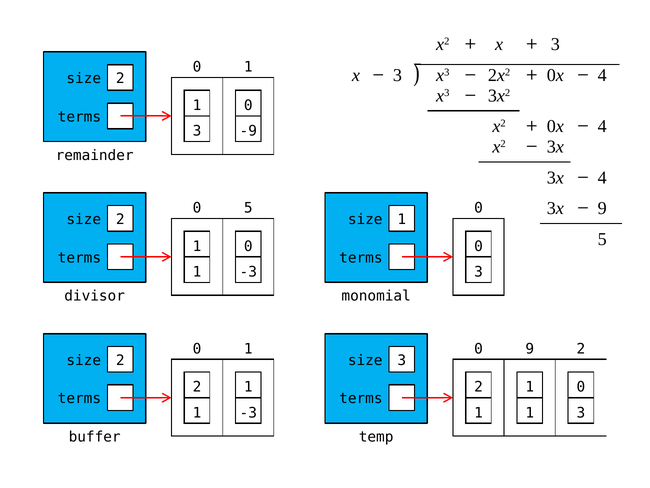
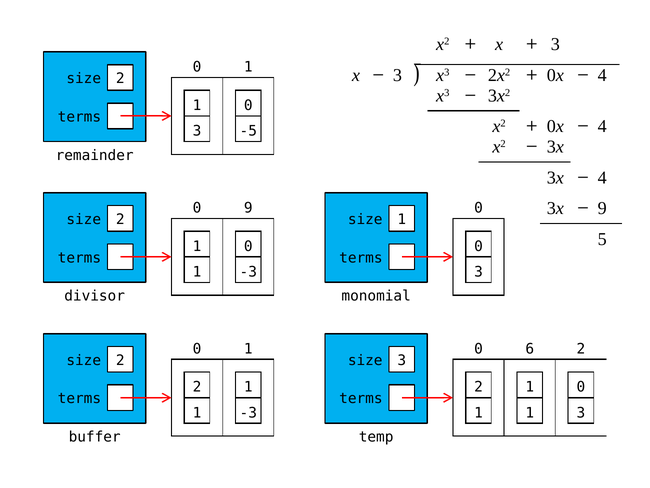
-9: -9 -> -5 (248, 131)
0 5: 5 -> 9 (248, 208)
0 9: 9 -> 6 (530, 348)
